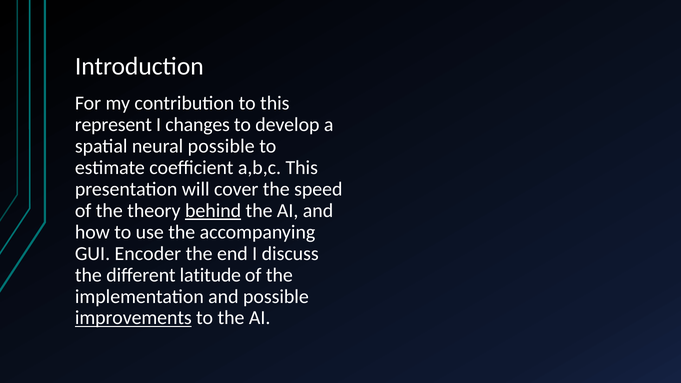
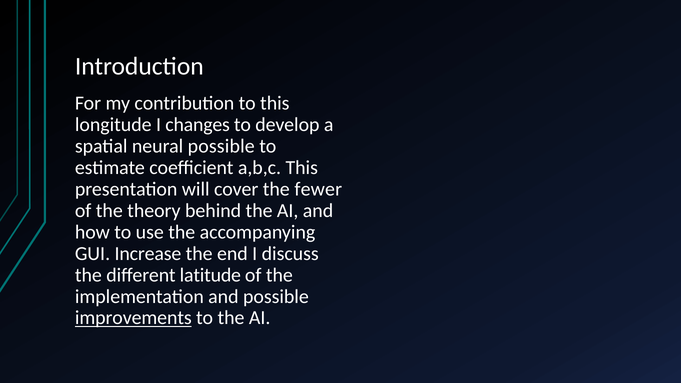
represent: represent -> longitude (113, 125)
speed: speed -> fewer (318, 189)
behind underline: present -> none (213, 211)
Encoder: Encoder -> Increase (148, 254)
